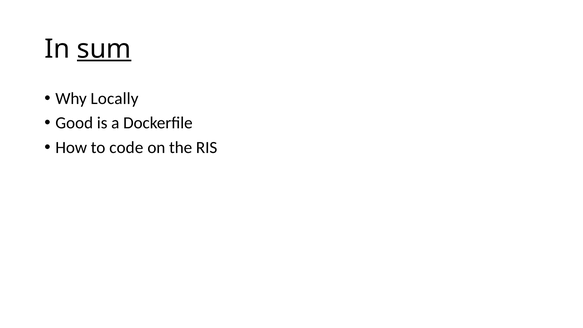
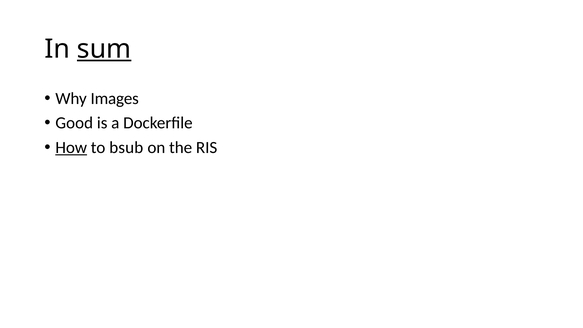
Locally: Locally -> Images (115, 99)
How underline: none -> present (71, 147)
code: code -> bsub (126, 147)
